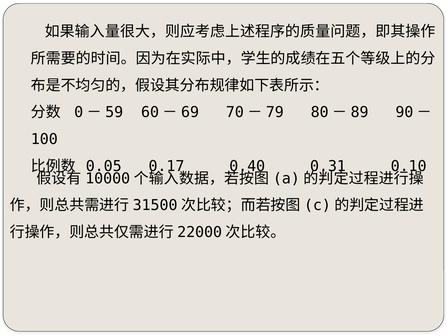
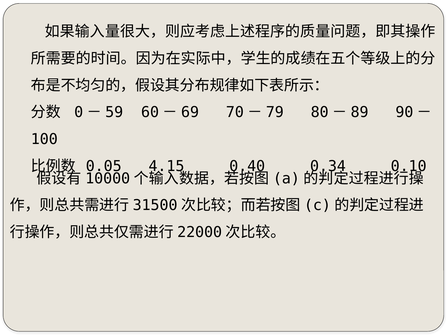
0.17: 0.17 -> 4.15 (166, 166)
0.31: 0.31 -> 0.34 (328, 166)
